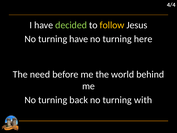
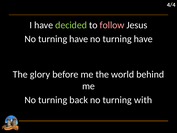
follow colour: yellow -> pink (112, 25)
here: here -> have (143, 39)
need: need -> glory (40, 74)
